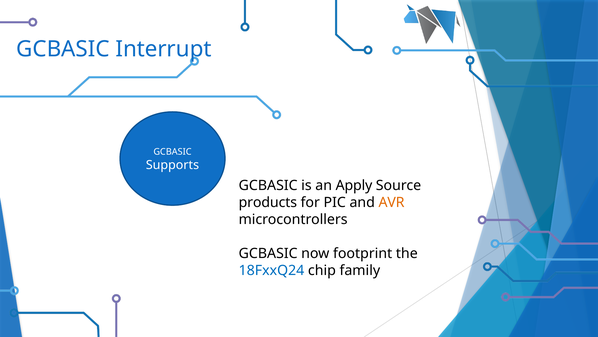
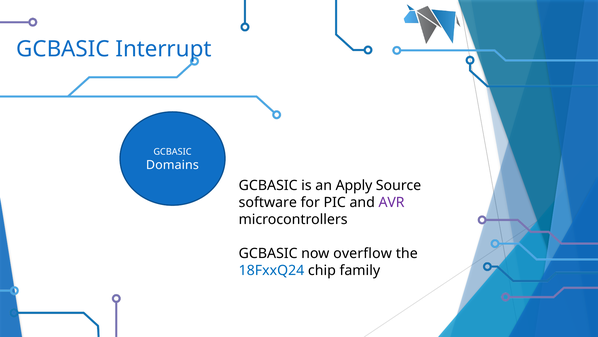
Supports: Supports -> Domains (172, 165)
products: products -> software (268, 202)
AVR colour: orange -> purple (392, 202)
footprint: footprint -> overflow (363, 253)
